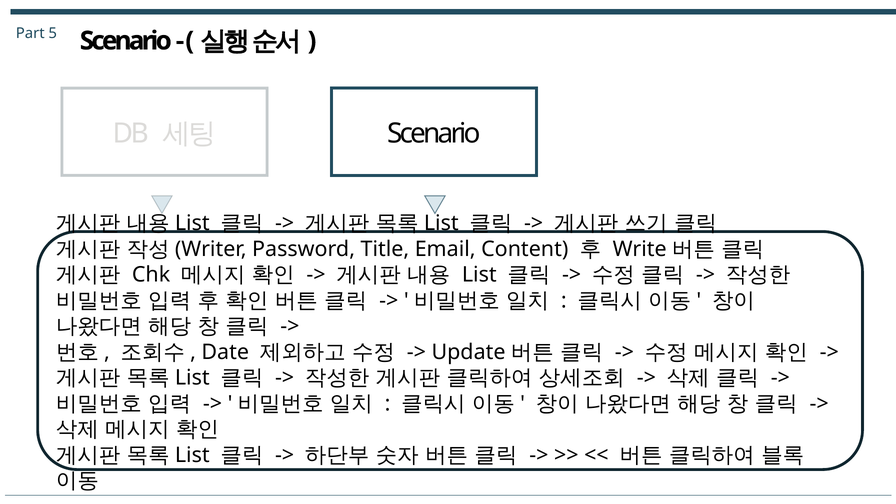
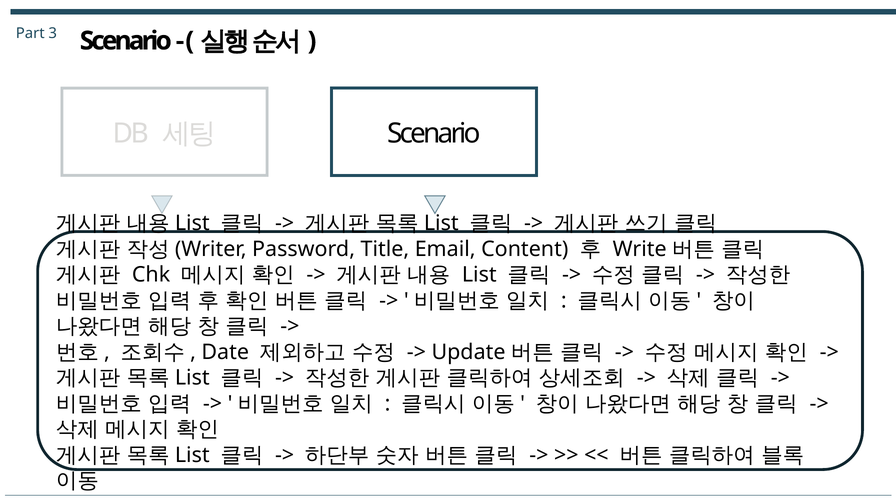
5: 5 -> 3 (53, 33)
